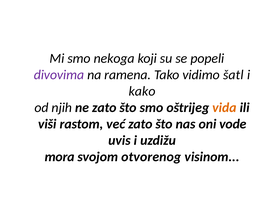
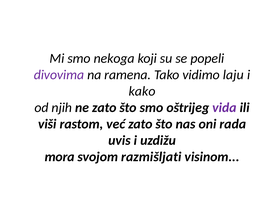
šatl: šatl -> laju (233, 75)
vida colour: orange -> purple (224, 108)
vode: vode -> rada (233, 124)
otvorenog: otvorenog -> razmišljati (151, 157)
